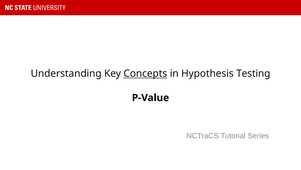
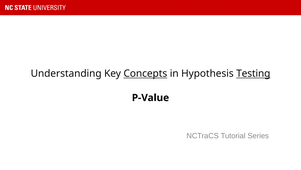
Testing underline: none -> present (253, 73)
